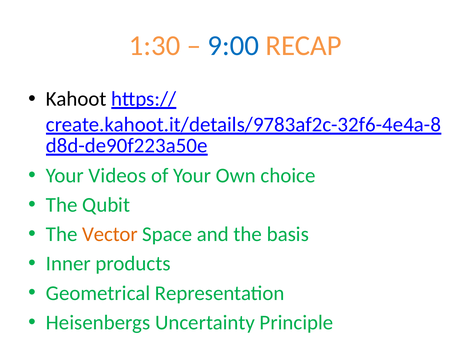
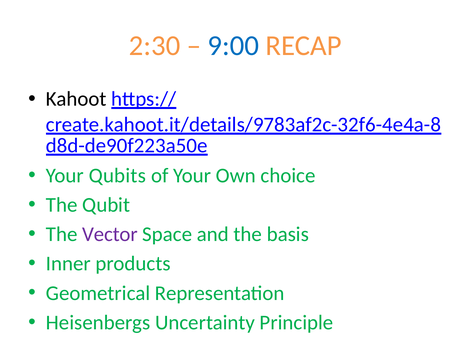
1:30: 1:30 -> 2:30 (155, 46)
Videos: Videos -> Qubits (117, 175)
Vector colour: orange -> purple (110, 234)
